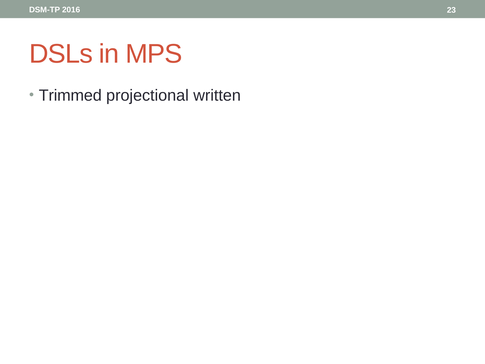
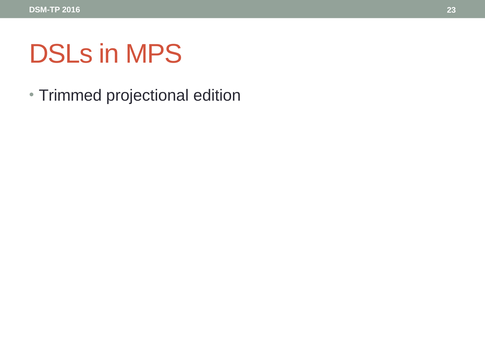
written: written -> edition (217, 96)
